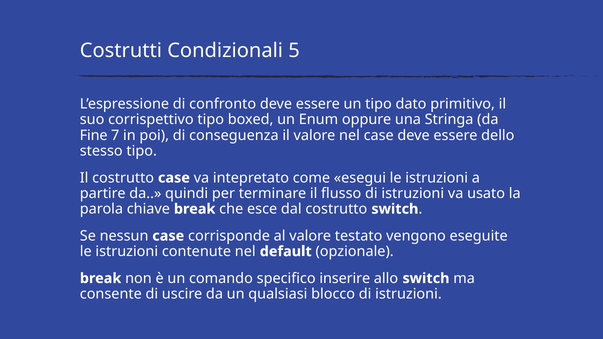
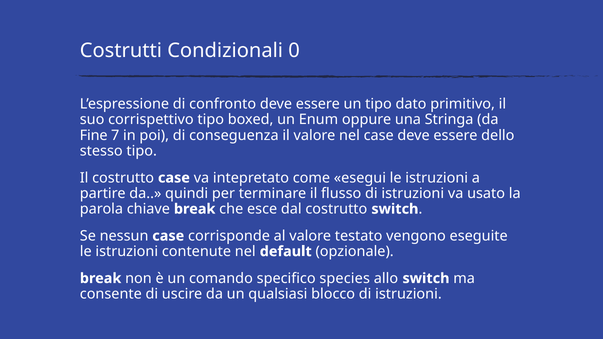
5: 5 -> 0 (294, 51)
inserire: inserire -> species (345, 279)
